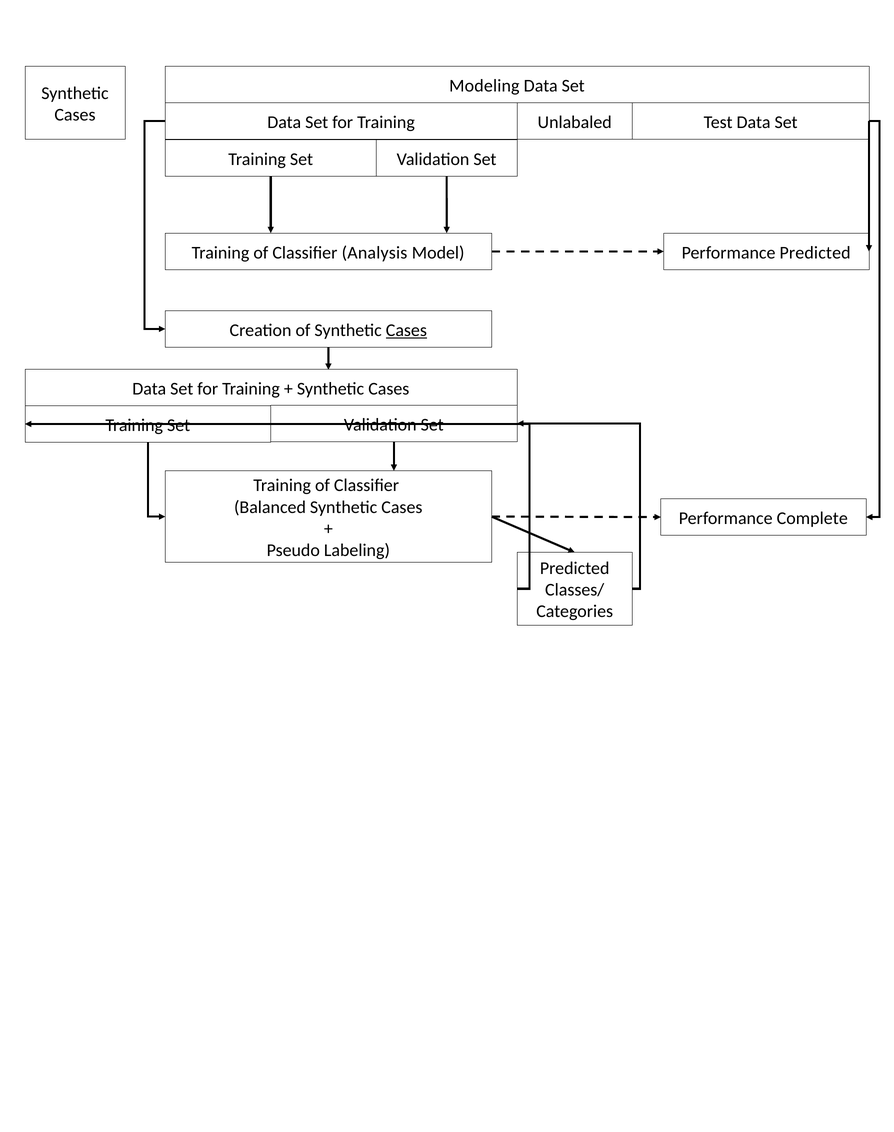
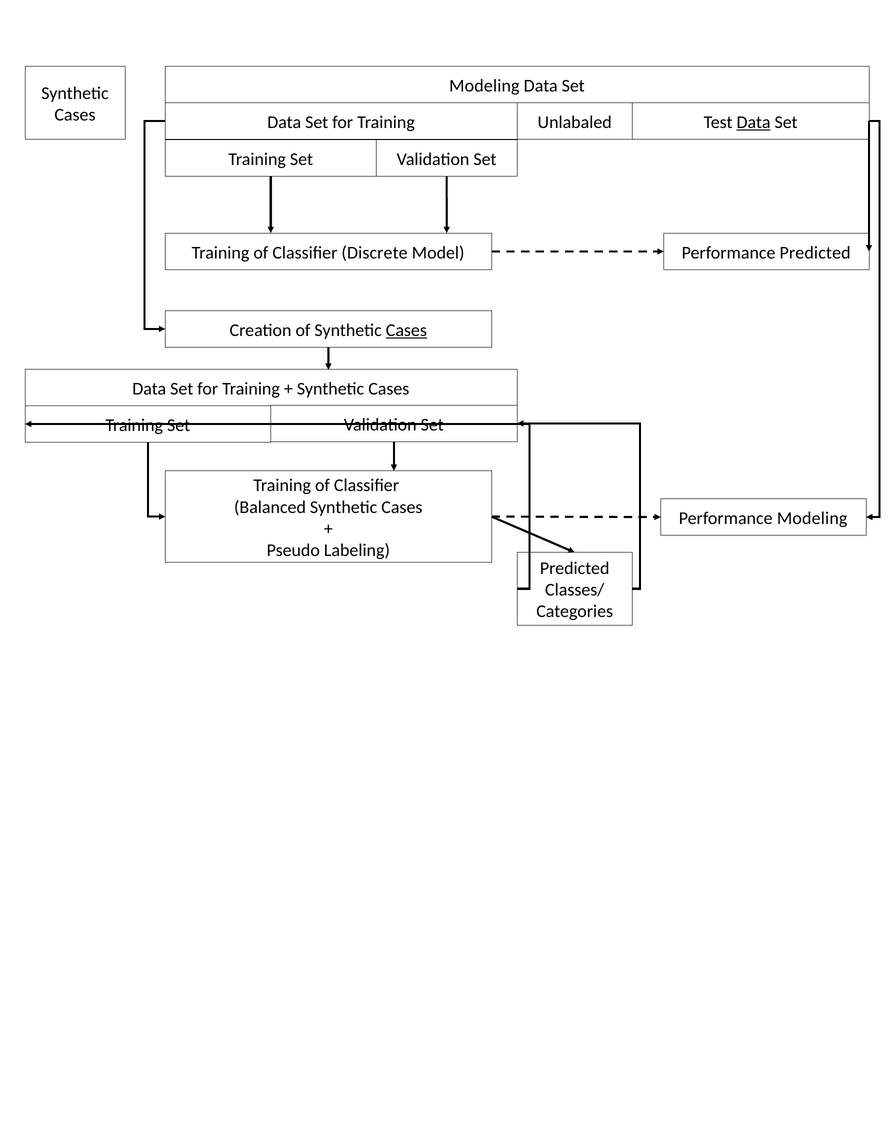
Data underline: none -> present (754, 122)
Analysis: Analysis -> Discrete (375, 253)
Performance Complete: Complete -> Modeling (812, 518)
